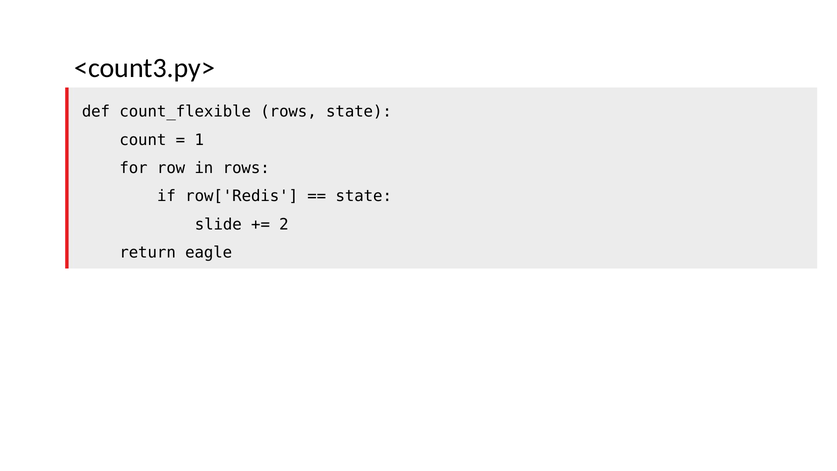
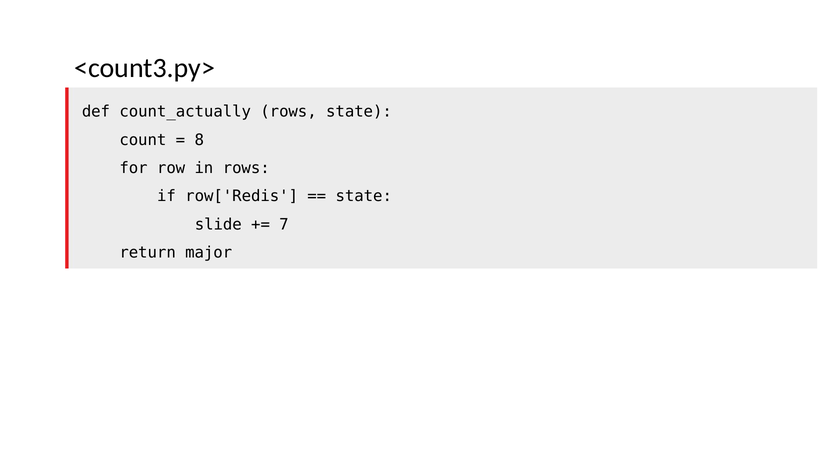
count_flexible: count_flexible -> count_actually (185, 112)
1: 1 -> 8 (199, 140)
2: 2 -> 7 (284, 224)
eagle: eagle -> major (209, 253)
